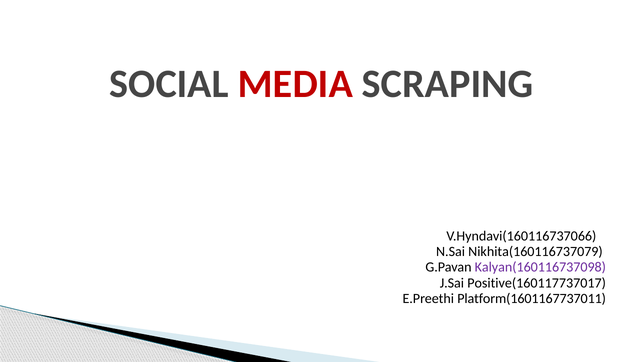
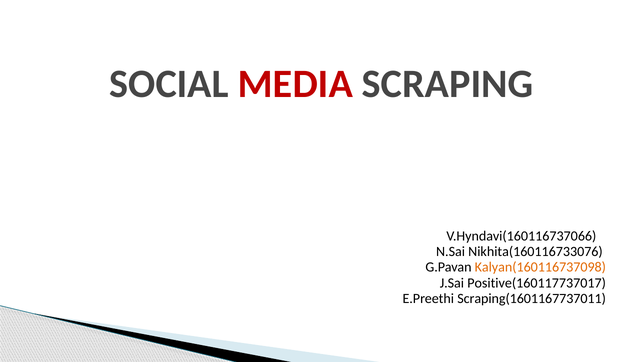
Nikhita(160116737079: Nikhita(160116737079 -> Nikhita(160116733076 (535, 251)
Kalyan(160116737098 colour: purple -> orange (540, 267)
Platform(1601167737011: Platform(1601167737011 -> Scraping(1601167737011 (532, 298)
